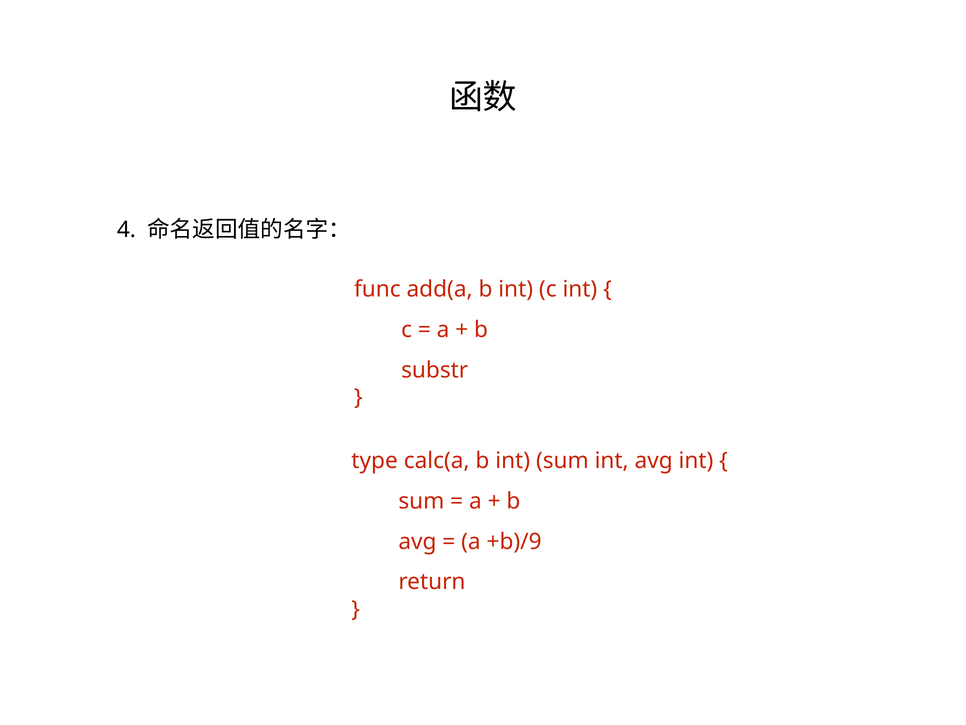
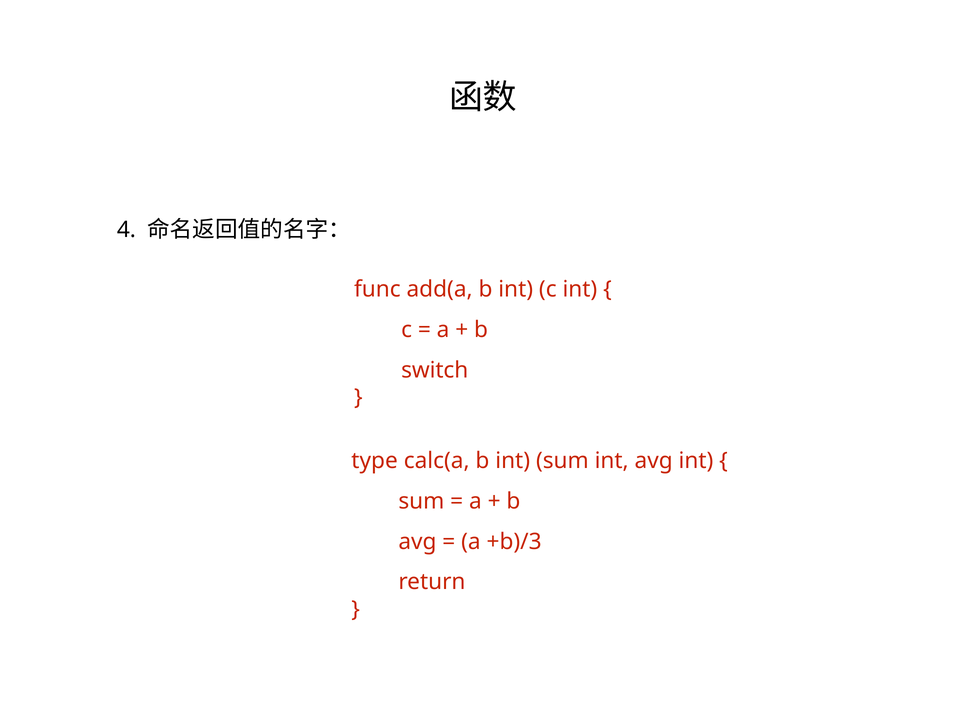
substr: substr -> switch (435, 370)
+b)/9: +b)/9 -> +b)/3 (514, 541)
